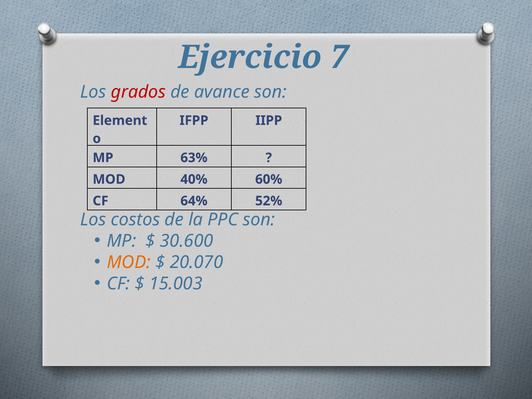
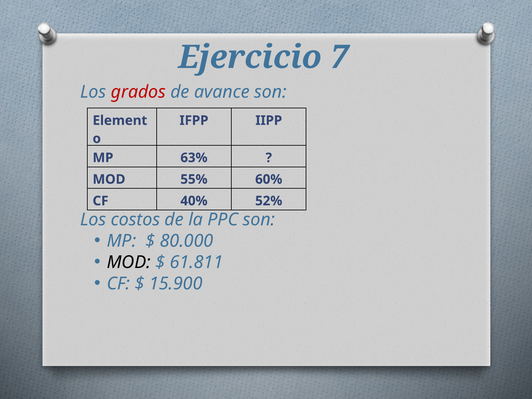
40%: 40% -> 55% (194, 179)
64%: 64% -> 40% (194, 201)
30.600: 30.600 -> 80.000 (187, 241)
MOD colour: orange -> black (129, 262)
20.070: 20.070 -> 61.811 (196, 262)
15.003: 15.003 -> 15.900 (176, 284)
